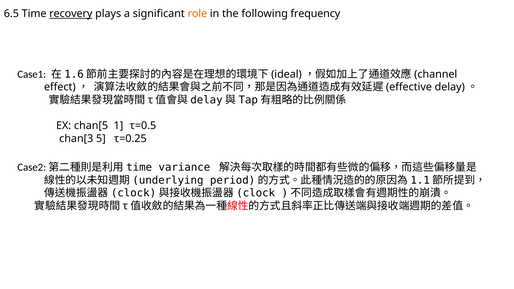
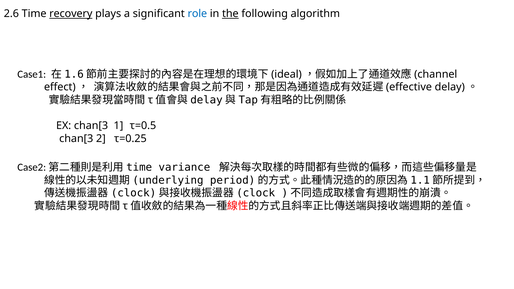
6.5: 6.5 -> 2.6 (11, 14)
role colour: orange -> blue (197, 14)
the underline: none -> present (230, 14)
frequency: frequency -> algorithm (315, 14)
EX chan[5: chan[5 -> chan[3 (91, 126)
5: 5 -> 2 (101, 139)
